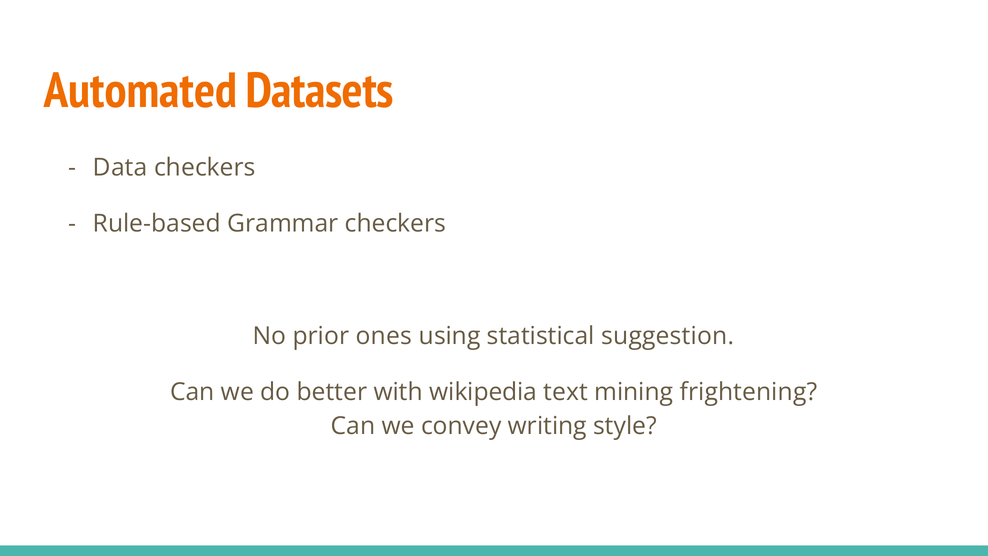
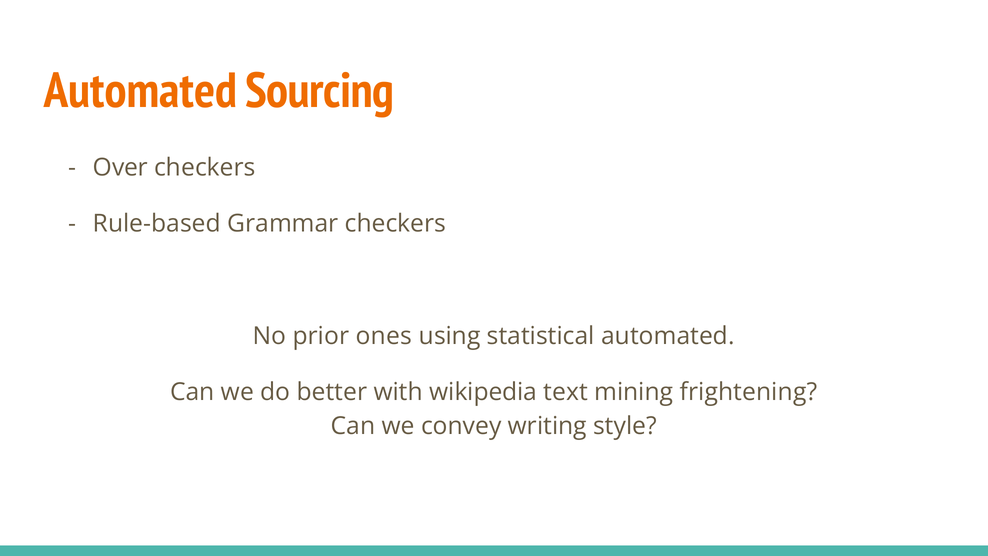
Datasets: Datasets -> Sourcing (320, 91)
Data: Data -> Over (120, 168)
statistical suggestion: suggestion -> automated (668, 336)
